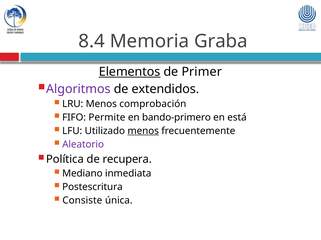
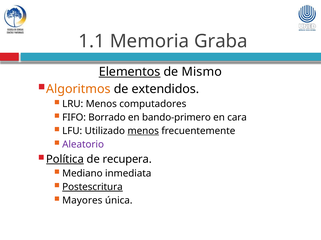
8.4: 8.4 -> 1.1 (92, 41)
Primer: Primer -> Mismo (202, 72)
Algoritmos colour: purple -> orange (78, 89)
comprobación: comprobación -> computadores (153, 104)
Permite: Permite -> Borrado (107, 118)
está: está -> cara (237, 118)
Política underline: none -> present (65, 160)
Postescritura underline: none -> present (92, 187)
Consiste: Consiste -> Mayores (82, 201)
